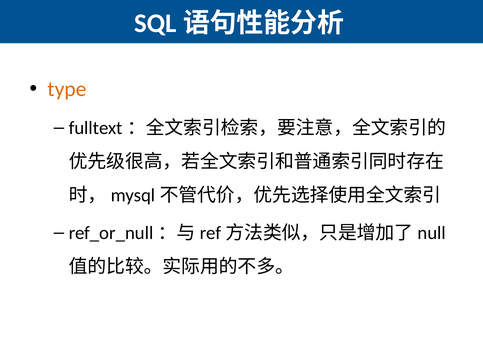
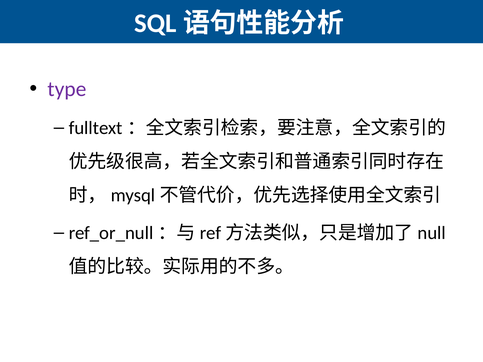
type colour: orange -> purple (67, 89)
